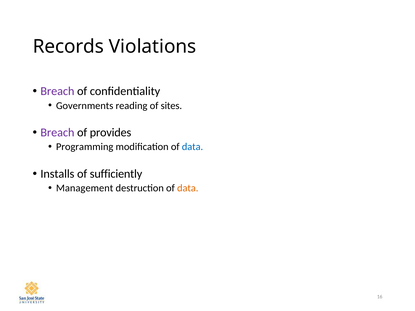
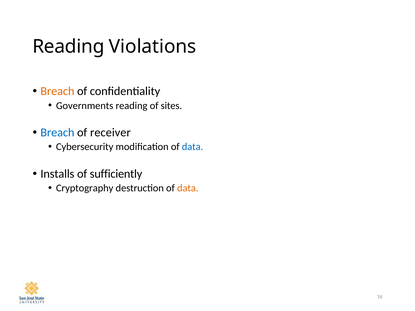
Records: Records -> Reading (68, 47)
Breach colour: purple -> orange (57, 91)
Breach colour: purple -> blue (57, 133)
provides: provides -> receiver (110, 133)
Programming: Programming -> Cybersecurity (85, 147)
Management: Management -> Cryptography (85, 188)
